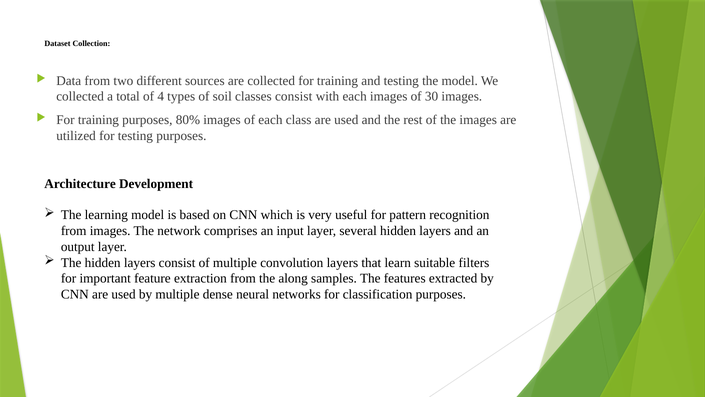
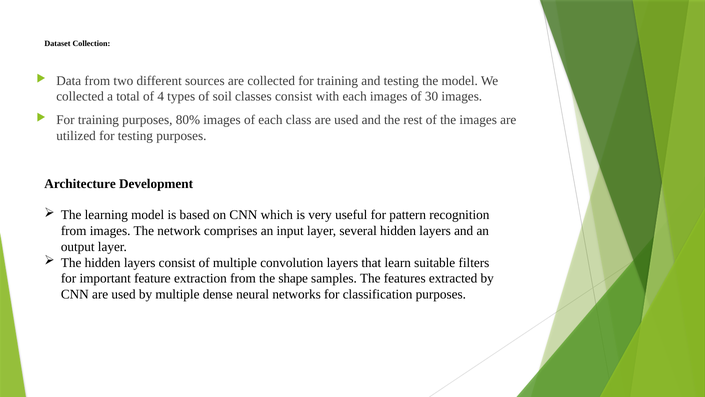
along: along -> shape (293, 278)
